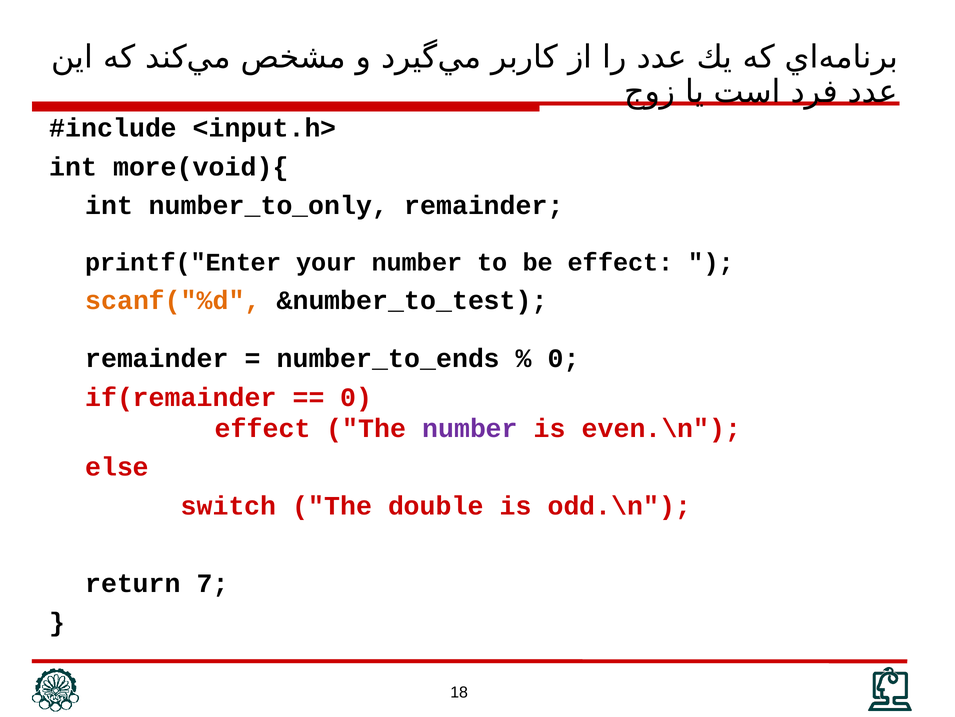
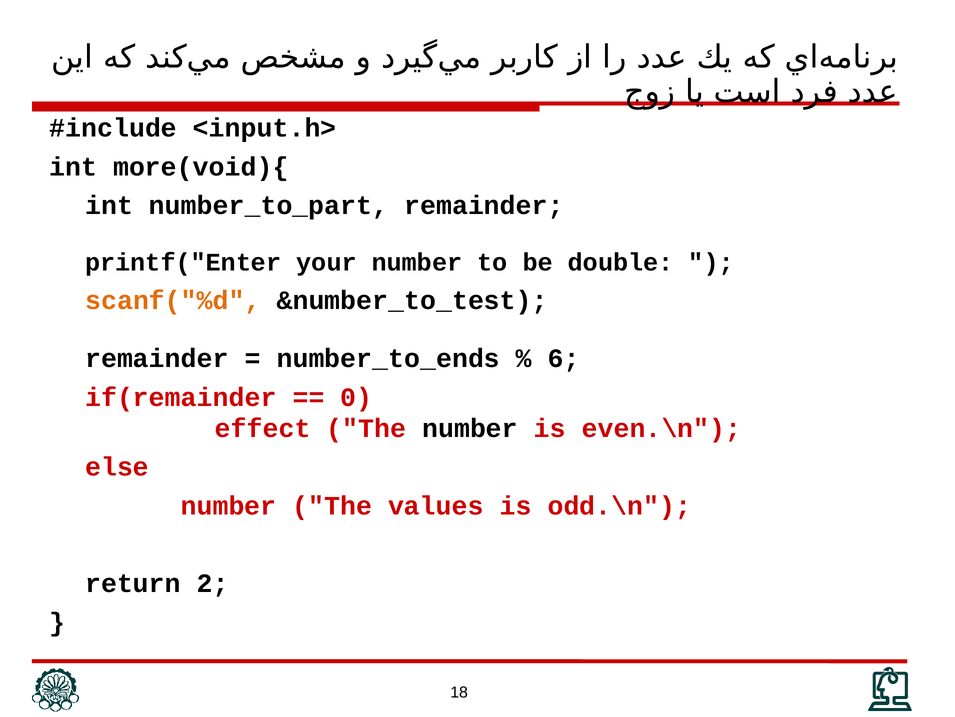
number_to_only: number_to_only -> number_to_part (269, 205)
be effect: effect -> double (621, 262)
0: 0 -> 6 (564, 358)
number colour: purple -> black (470, 428)
switch: switch -> number (229, 505)
double: double -> values (436, 505)
7: 7 -> 2 (213, 583)
